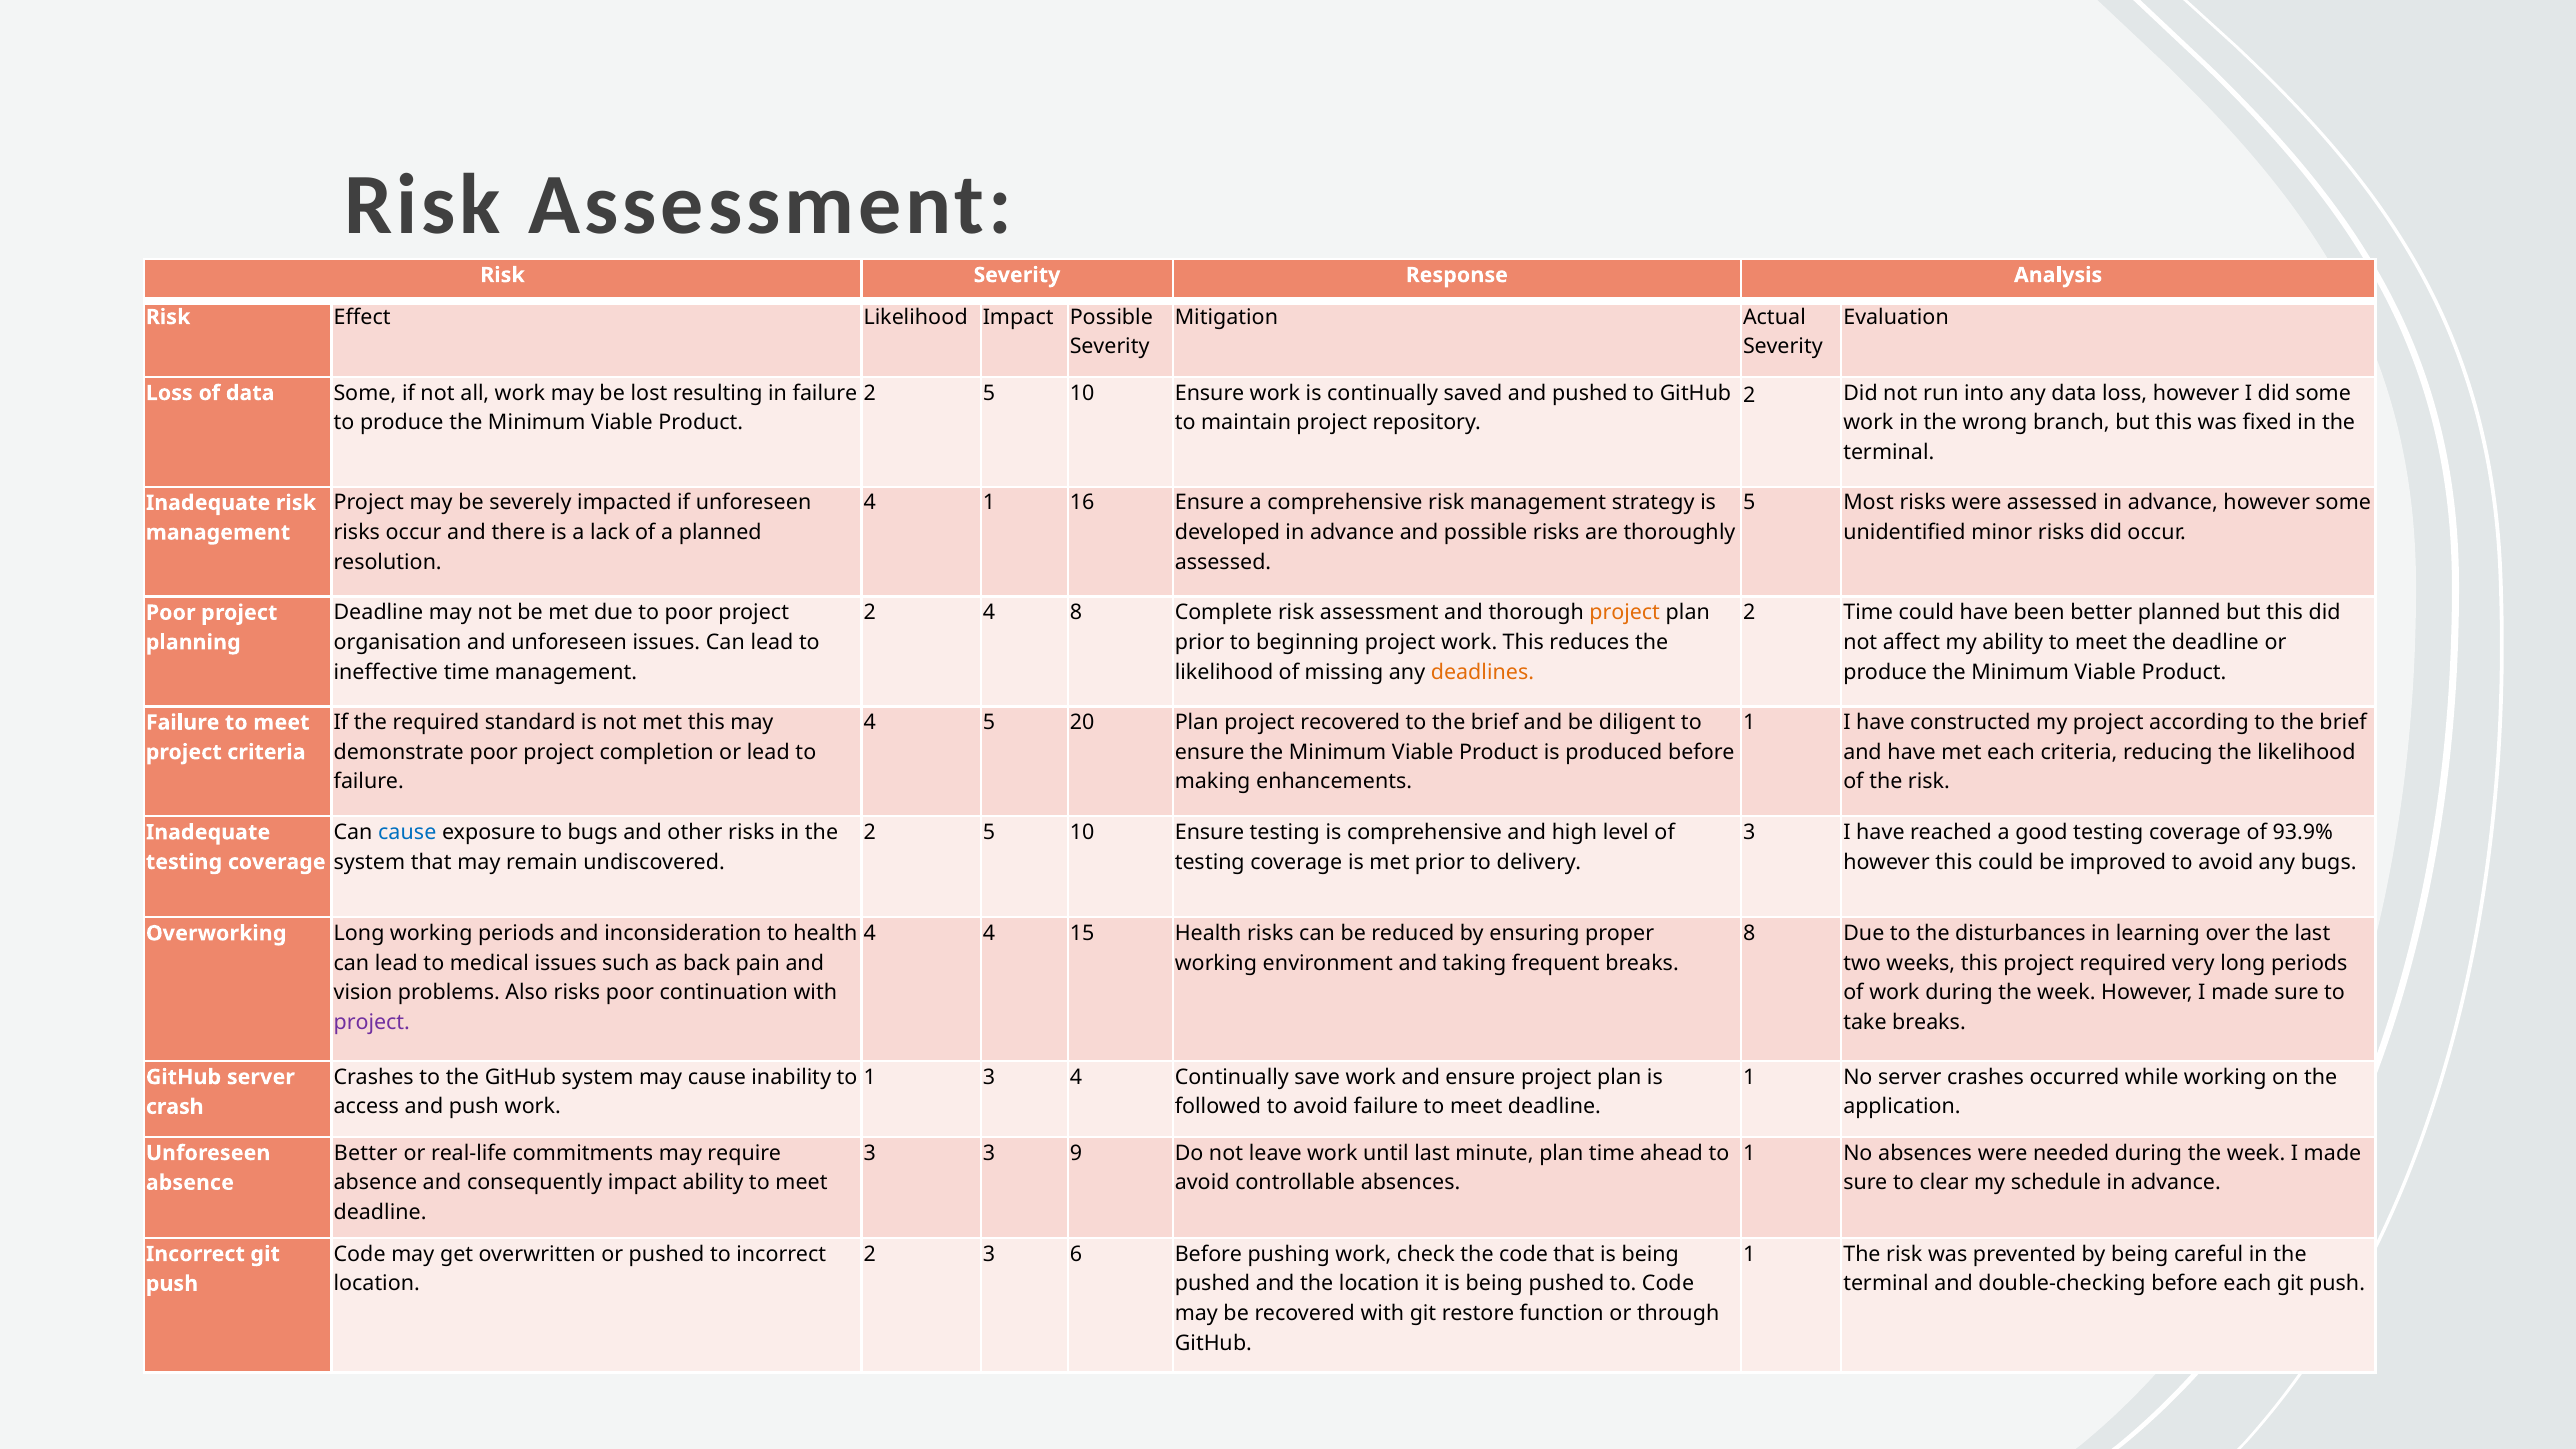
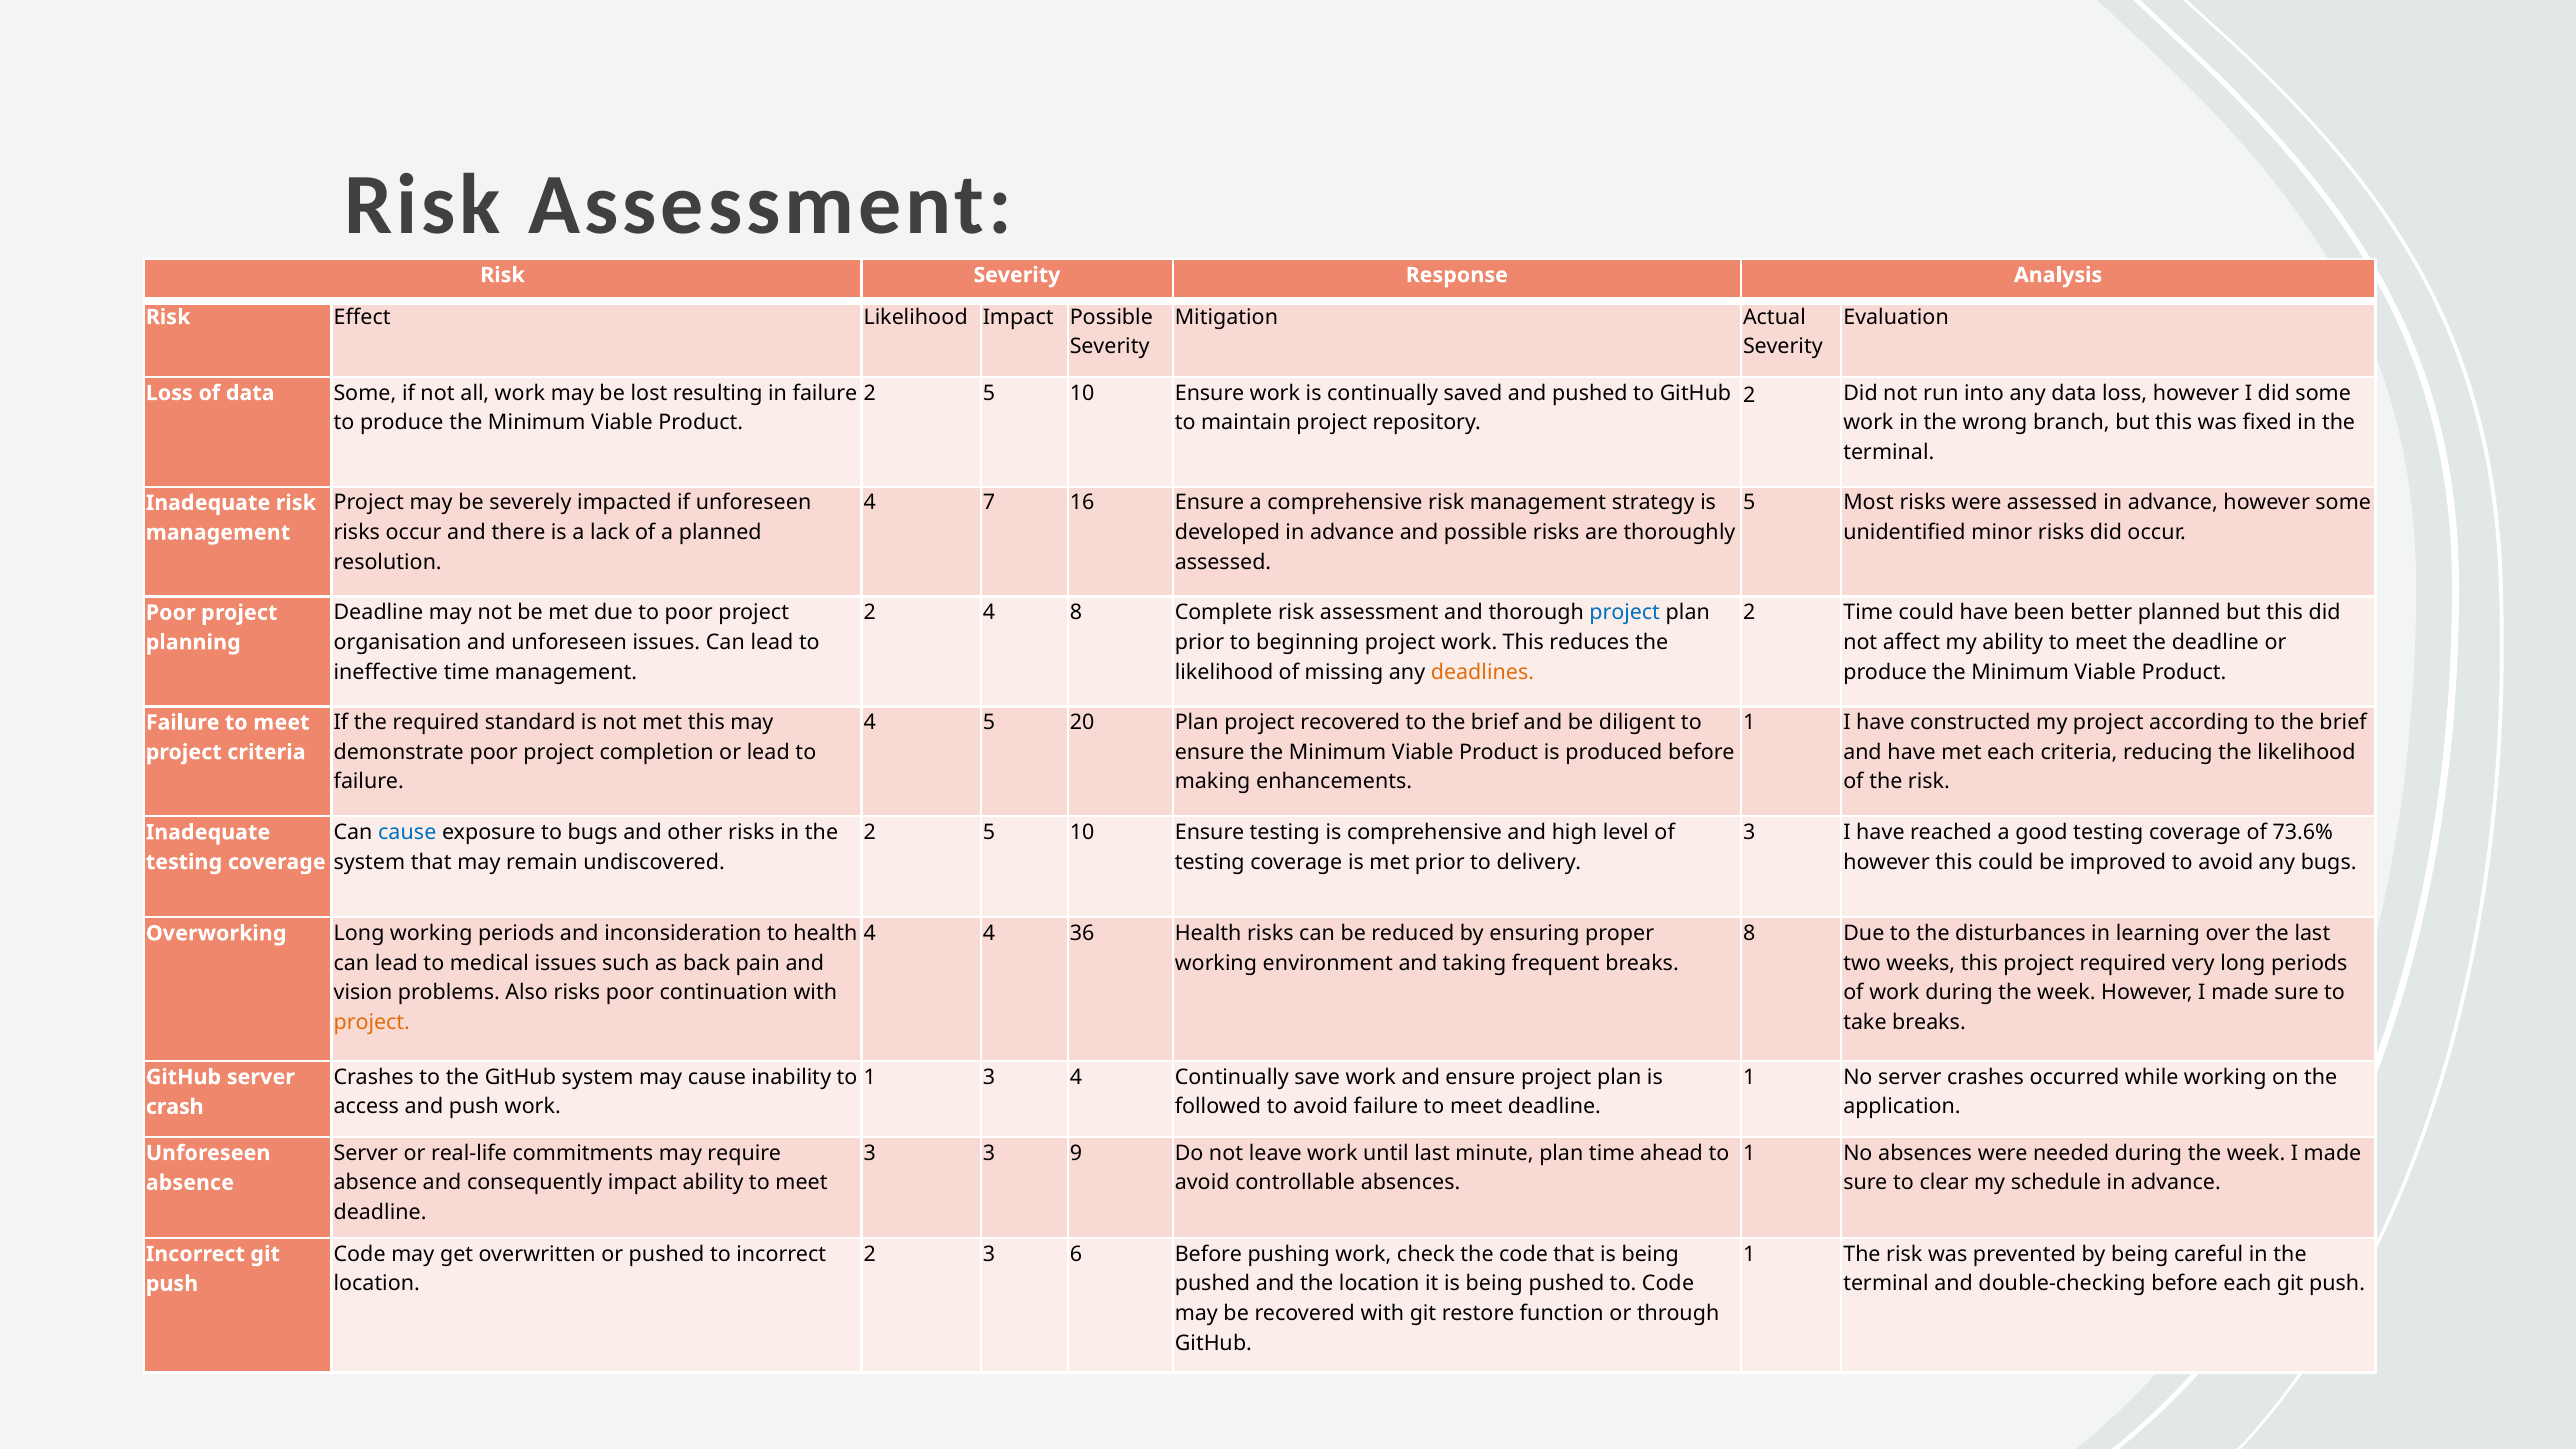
4 1: 1 -> 7 (989, 503)
project colour: orange -> blue (1625, 613)
93.9%: 93.9% -> 73.6% (2303, 832)
15: 15 -> 36 (1082, 933)
project colour: purple -> orange (372, 1022)
Better: Better -> Server (366, 1153)
